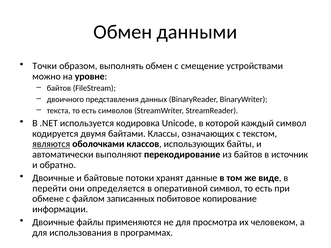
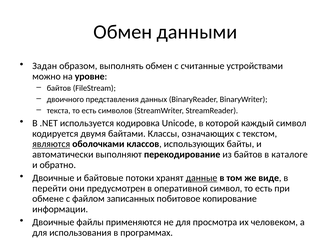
Точки: Точки -> Задан (45, 66)
смещение: смещение -> считанные (203, 66)
источник: источник -> каталоге (290, 155)
данные underline: none -> present (202, 178)
определяется: определяется -> предусмотрен (116, 189)
